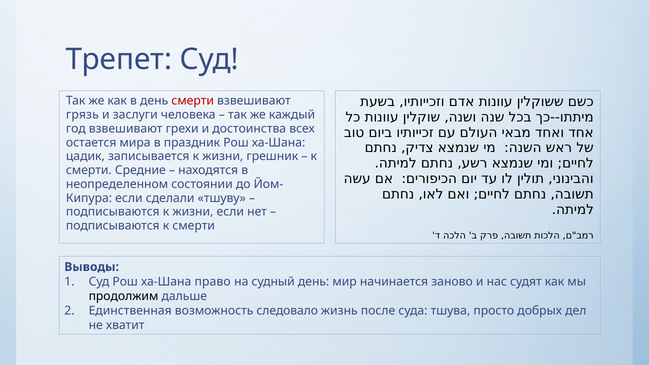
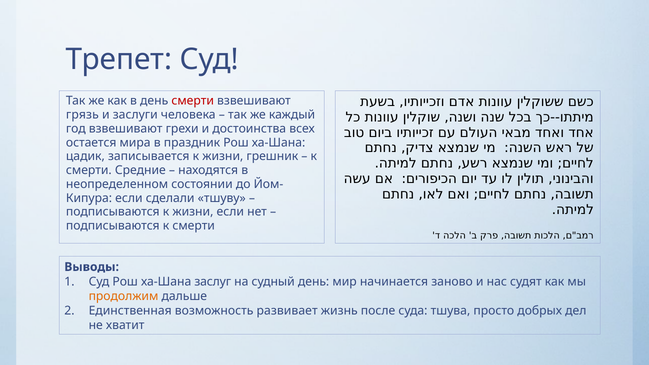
право: право -> заслуг (213, 282)
продолжим colour: black -> orange (123, 296)
следовало: следовало -> развивает (287, 311)
